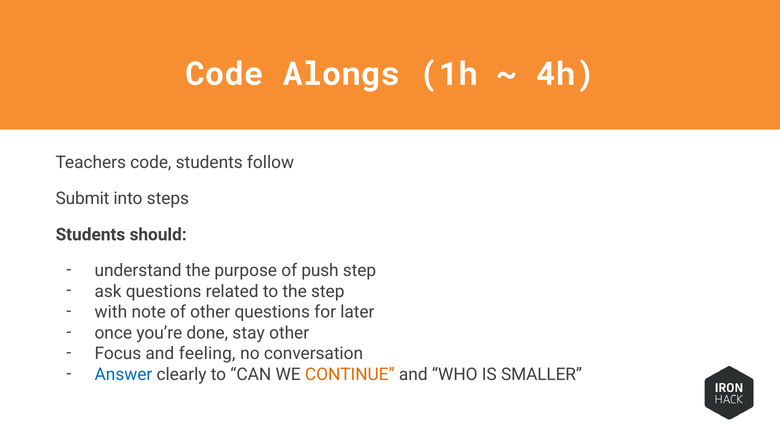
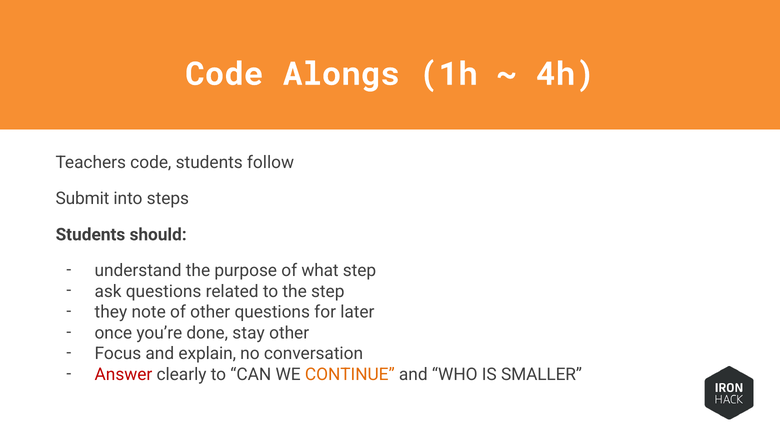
push: push -> what (320, 270)
with: with -> they (111, 312)
feeling: feeling -> explain (207, 354)
Answer colour: blue -> red (123, 374)
